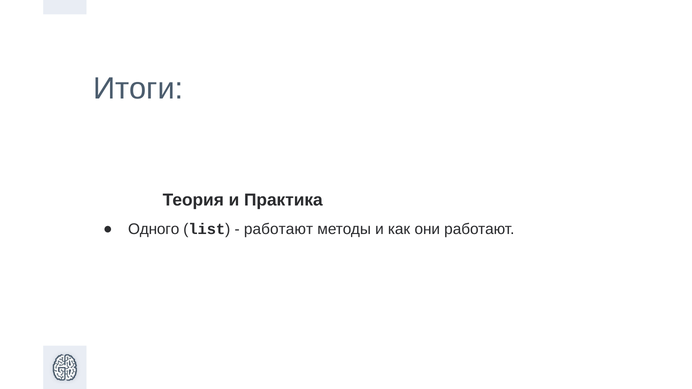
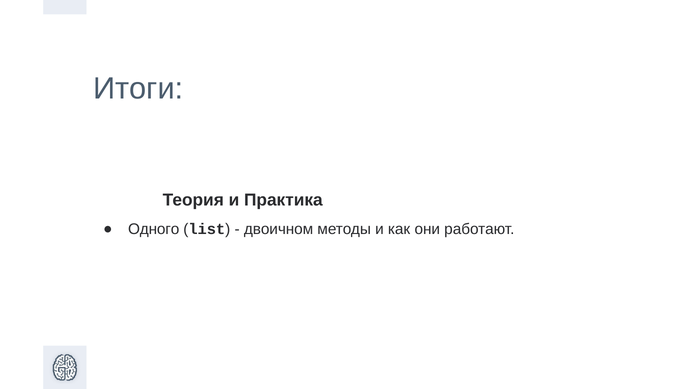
работают: работают -> двоичном (279, 230)
